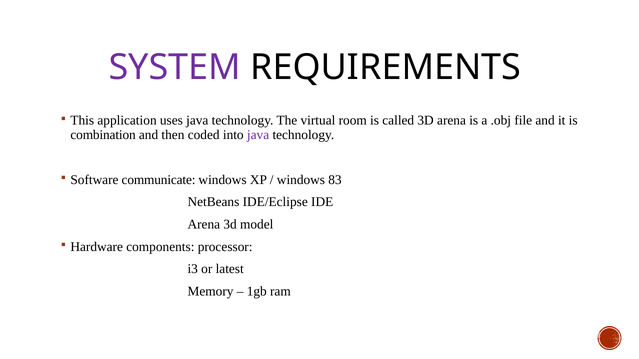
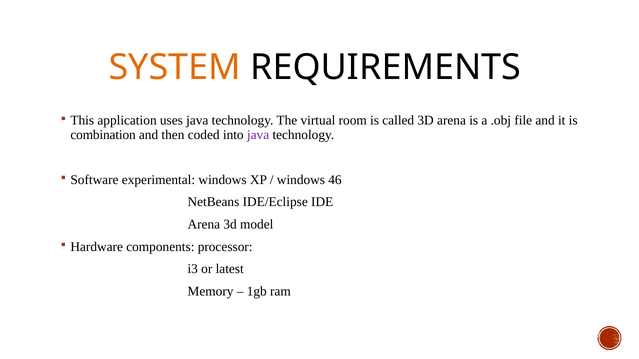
SYSTEM colour: purple -> orange (175, 67)
communicate: communicate -> experimental (158, 180)
83: 83 -> 46 (335, 180)
